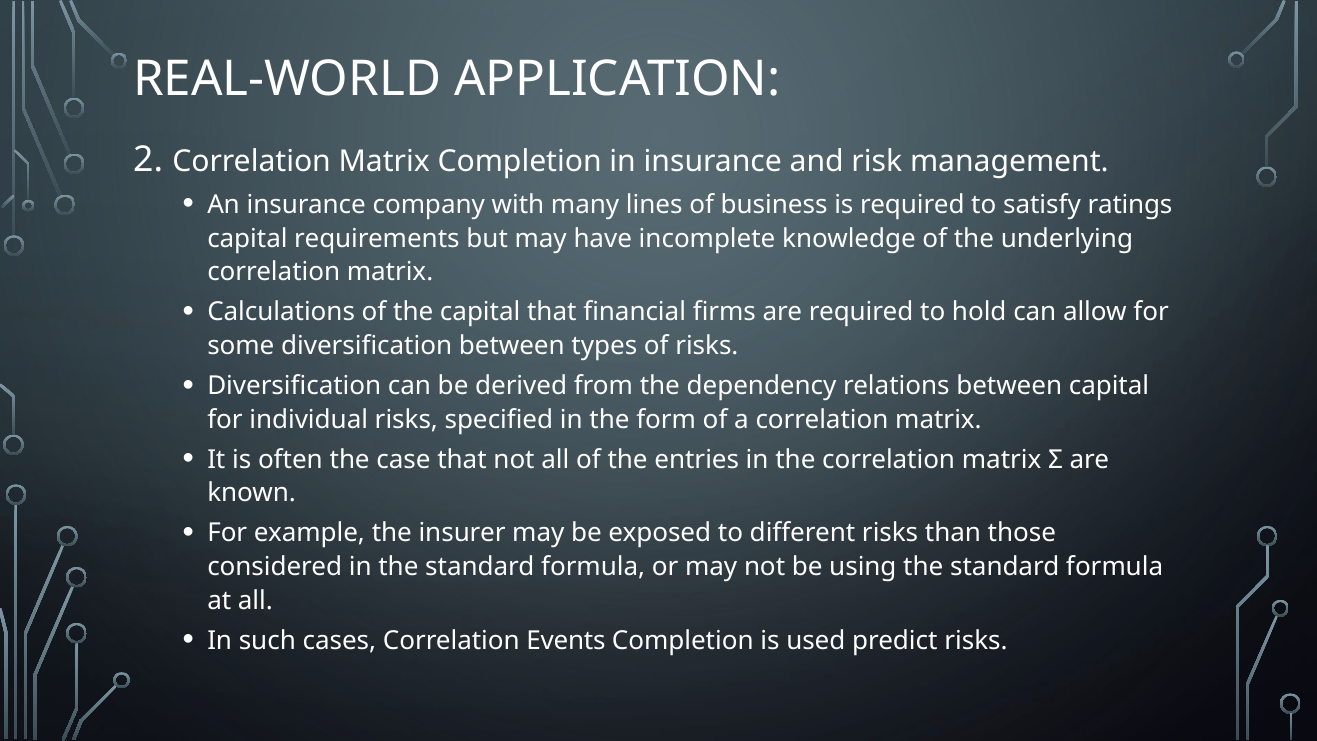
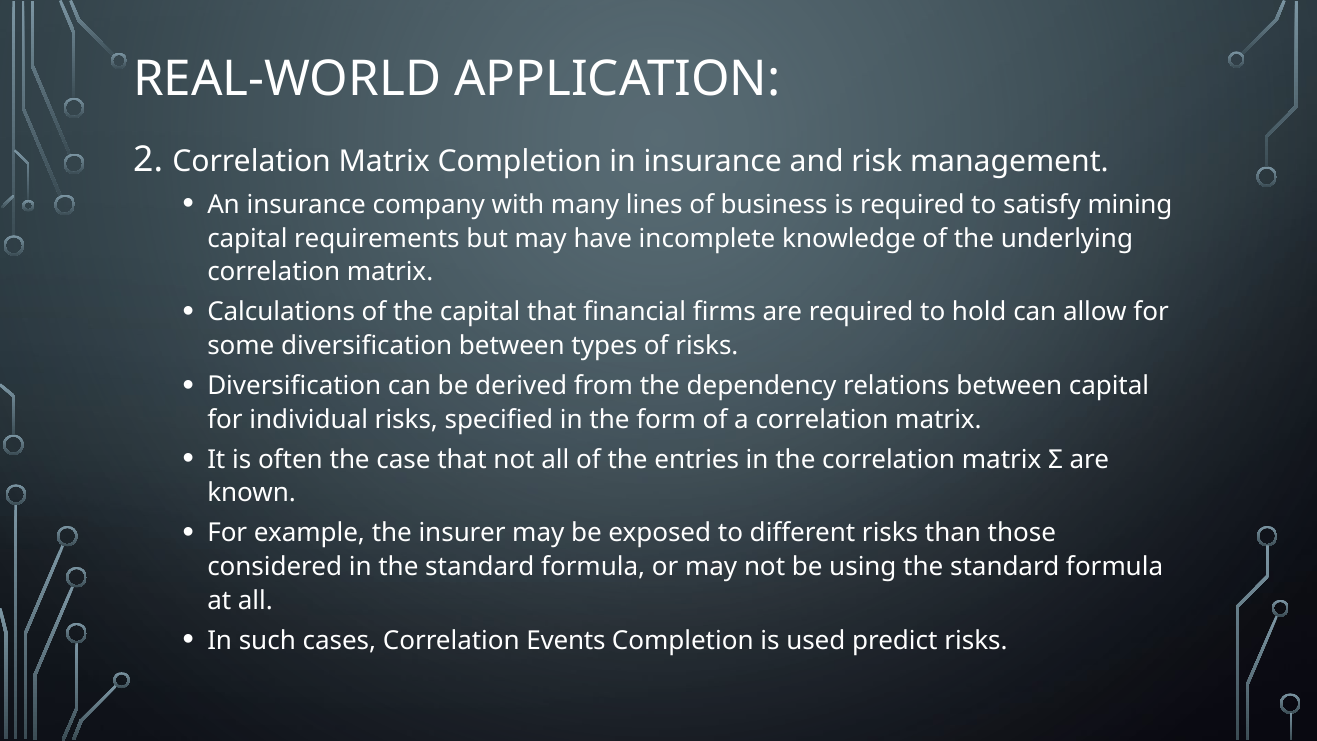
ratings: ratings -> mining (1130, 205)
